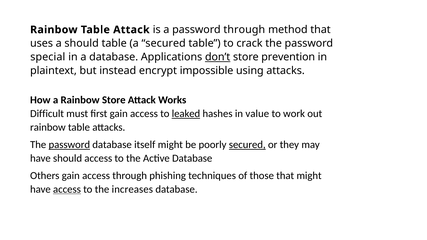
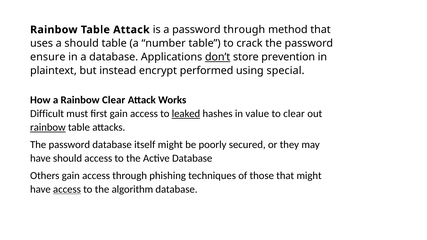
a secured: secured -> number (164, 43)
special: special -> ensure (48, 57)
impossible: impossible -> performed (207, 71)
using attacks: attacks -> special (286, 71)
Rainbow Store: Store -> Clear (114, 100)
to work: work -> clear (294, 114)
rainbow underline: none -> present (48, 127)
password underline: present -> none (69, 145)
secured underline: present -> none (247, 145)
increases: increases -> algorithm (132, 189)
